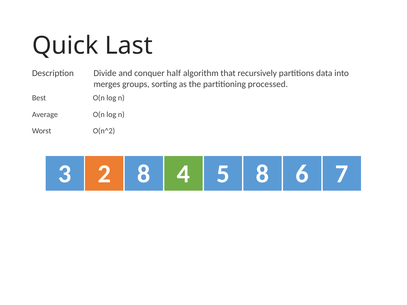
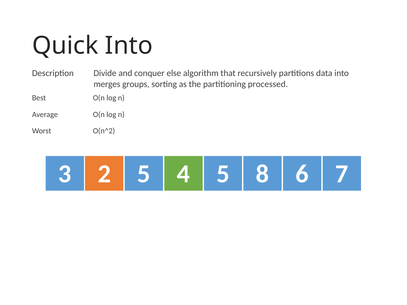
Quick Last: Last -> Into (129, 46)
half: half -> else (174, 73)
2 8: 8 -> 5 (144, 174)
